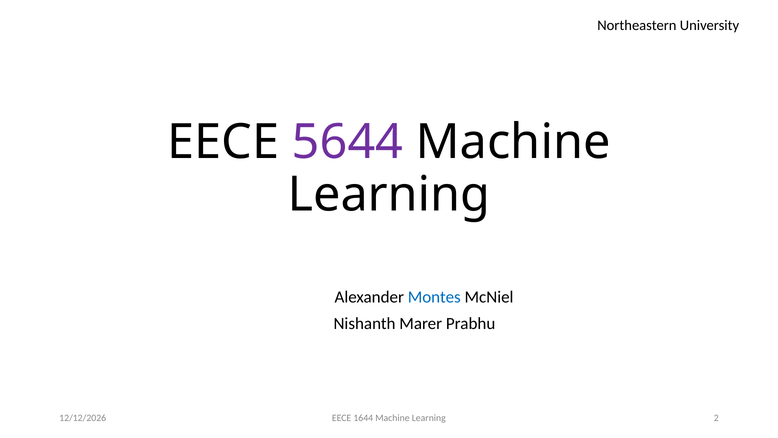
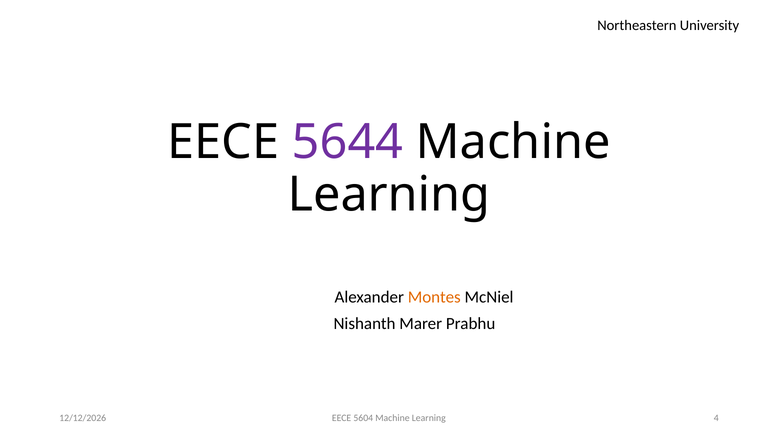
Montes colour: blue -> orange (434, 297)
1644: 1644 -> 5604 (363, 418)
2: 2 -> 4 (716, 418)
